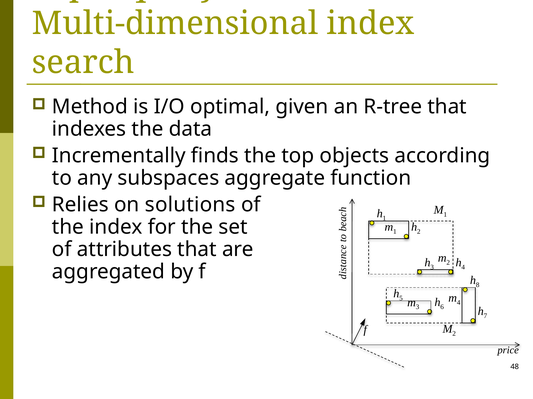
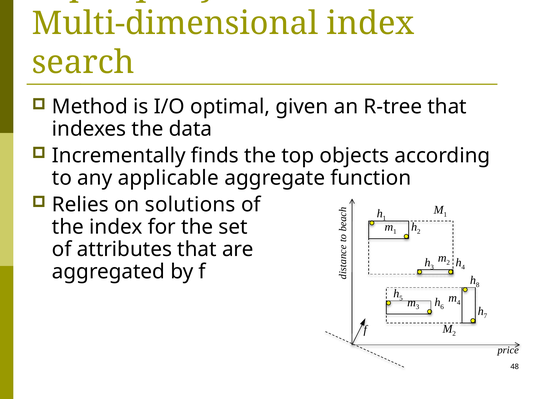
subspaces: subspaces -> applicable (168, 178)
